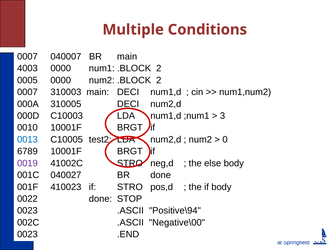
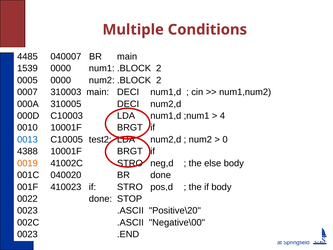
0007: 0007 -> 4485 (27, 57)
4003: 4003 -> 1539 (27, 68)
3: 3 -> 4 (222, 116)
6789: 6789 -> 4388 (27, 151)
0019 colour: purple -> orange (27, 163)
040027: 040027 -> 040020 (66, 175)
Positive\94: Positive\94 -> Positive\20 (175, 210)
